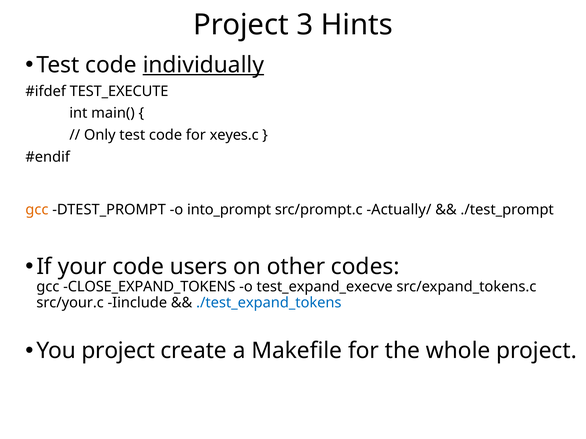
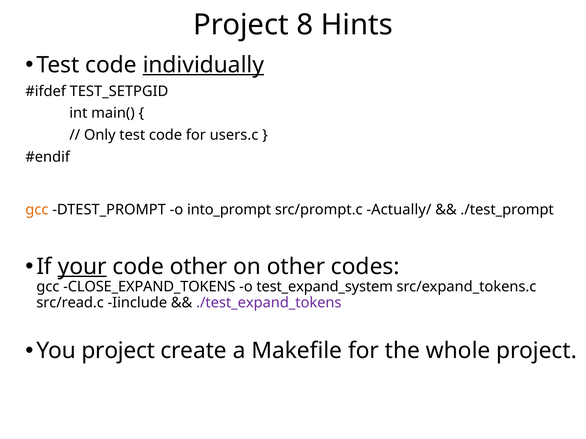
3: 3 -> 8 (305, 25)
TEST_EXECUTE: TEST_EXECUTE -> TEST_SETPGID (119, 91)
xeyes.c: xeyes.c -> users.c (234, 135)
your underline: none -> present (82, 267)
code users: users -> other (199, 267)
test_expand_execve: test_expand_execve -> test_expand_system (325, 287)
src/your.c: src/your.c -> src/read.c (70, 303)
./test_expand_tokens colour: blue -> purple (269, 303)
